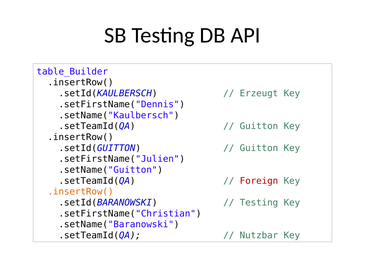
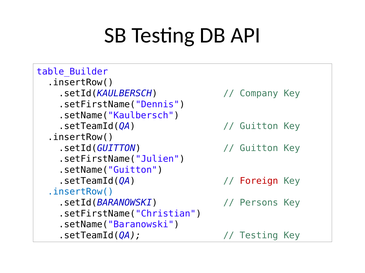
Erzeugt: Erzeugt -> Company (259, 94)
.insertRow( colour: orange -> blue (81, 192)
Testing: Testing -> Persons (259, 203)
Nutzbar: Nutzbar -> Testing (259, 236)
